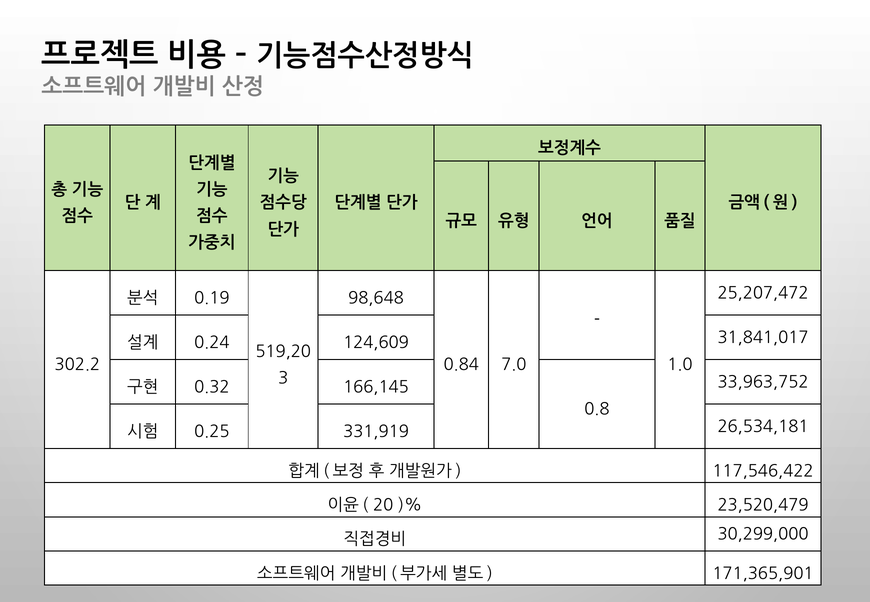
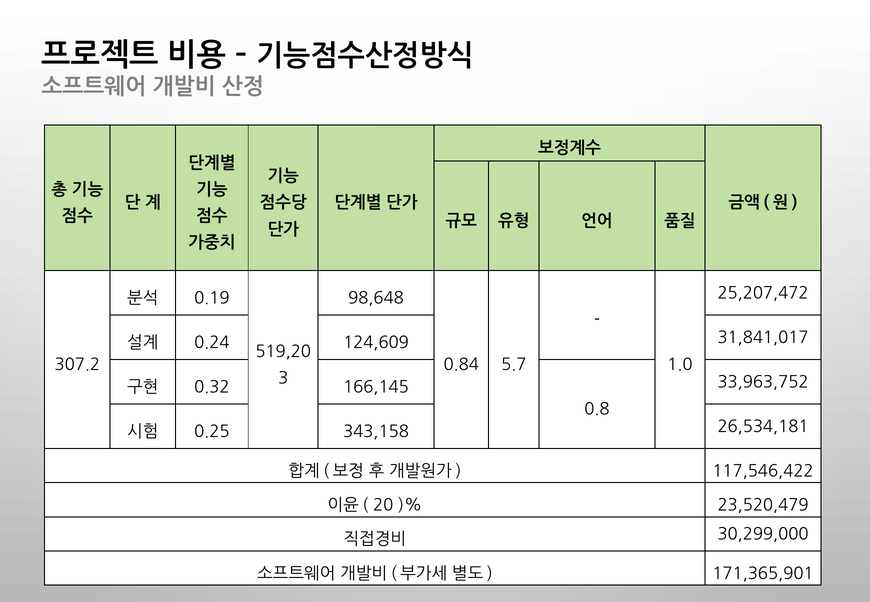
302.2: 302.2 -> 307.2 (77, 365)
7.0: 7.0 -> 5.7 (514, 365)
331,919: 331,919 -> 343,158 (376, 432)
